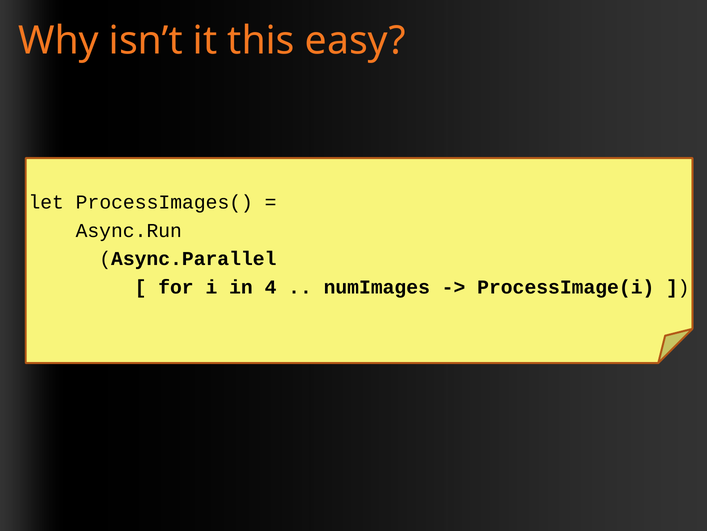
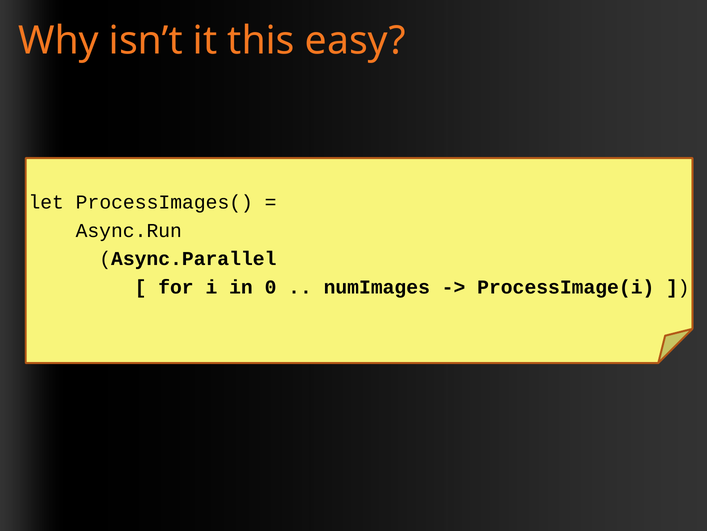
4: 4 -> 0 (271, 287)
